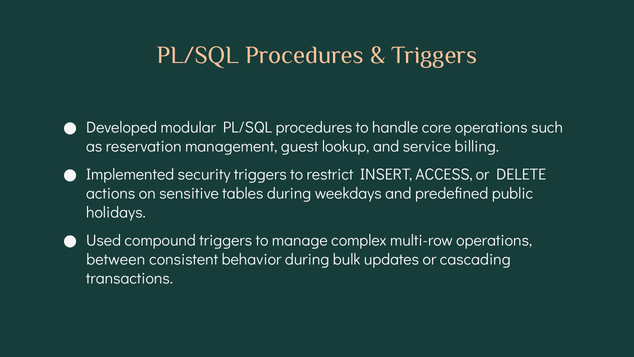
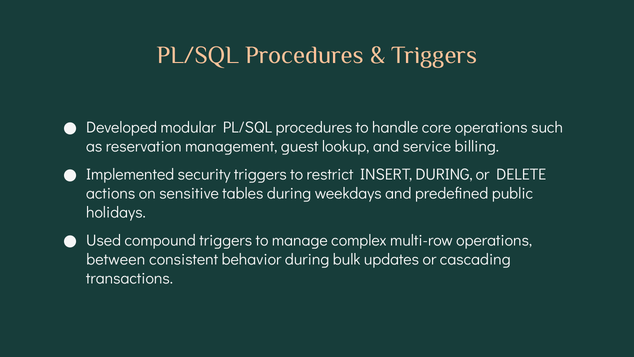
INSERT ACCESS: ACCESS -> DURING (444, 174)
